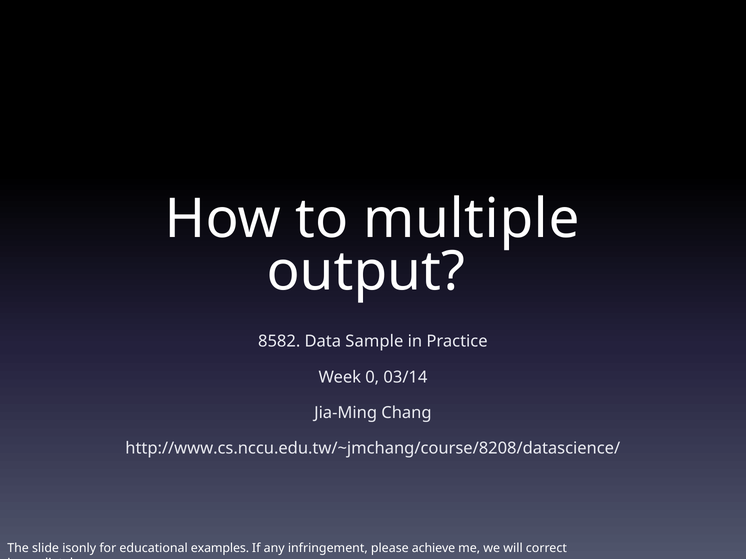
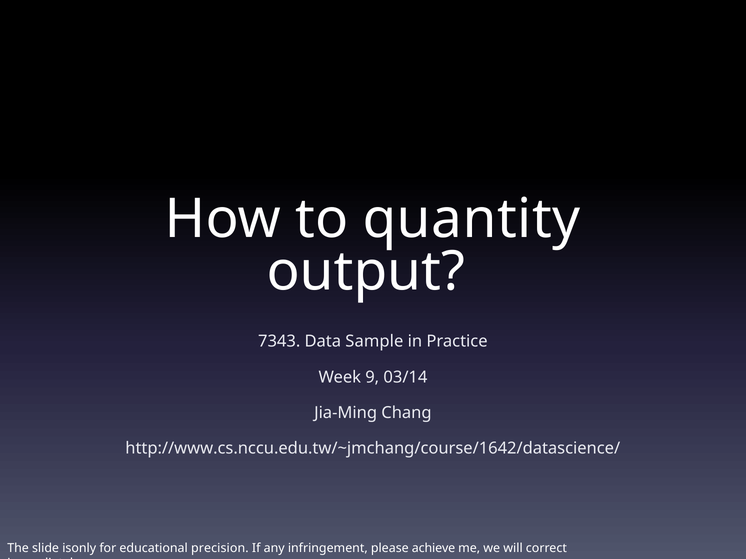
multiple: multiple -> quantity (471, 219)
8582: 8582 -> 7343 (279, 342)
0: 0 -> 9 (372, 377)
http://www.cs.nccu.edu.tw/~jmchang/course/8208/datascience/: http://www.cs.nccu.edu.tw/~jmchang/course/8208/datascience/ -> http://www.cs.nccu.edu.tw/~jmchang/course/1642/datascience/ (373, 449)
examples: examples -> precision (220, 549)
